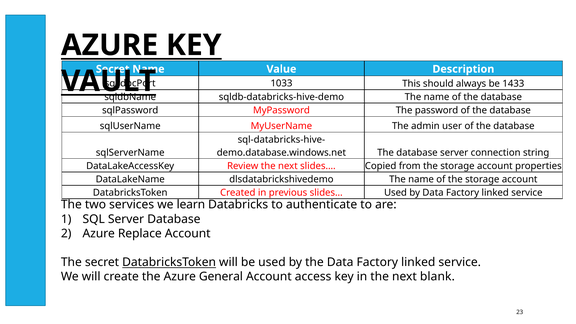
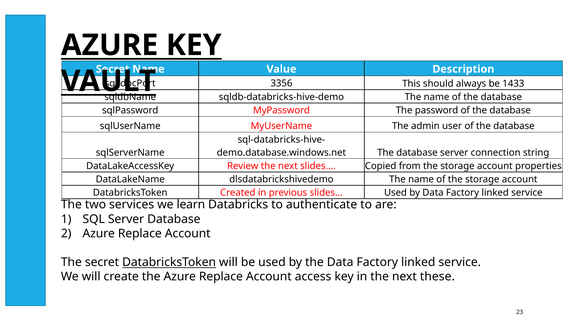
1033: 1033 -> 3356 (281, 83)
the Azure General: General -> Replace (221, 277)
blank: blank -> these (437, 277)
